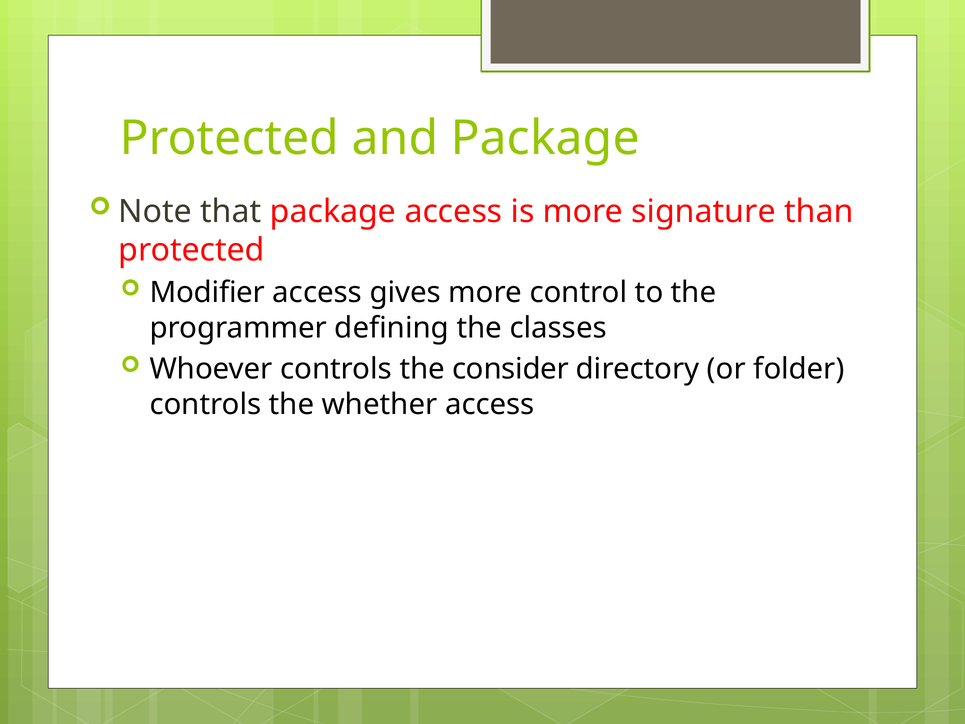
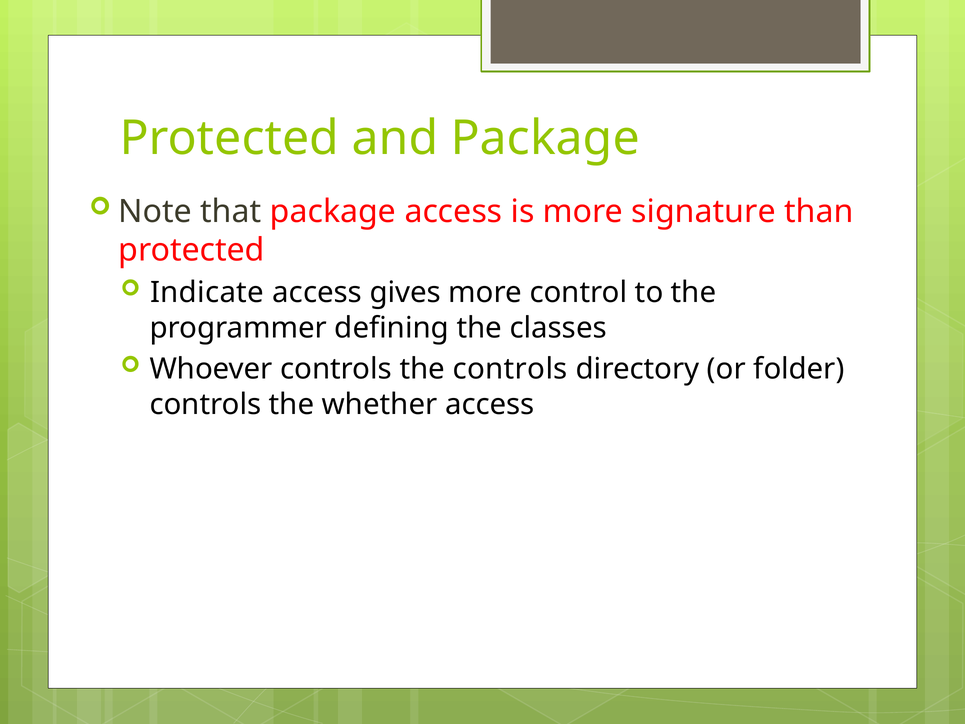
Modifier: Modifier -> Indicate (207, 293)
the consider: consider -> controls (510, 369)
